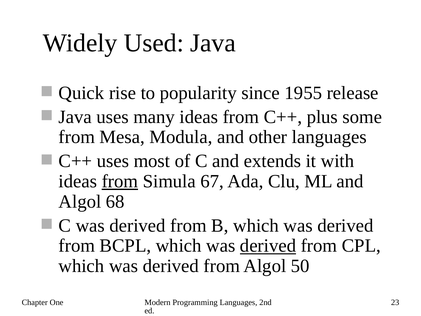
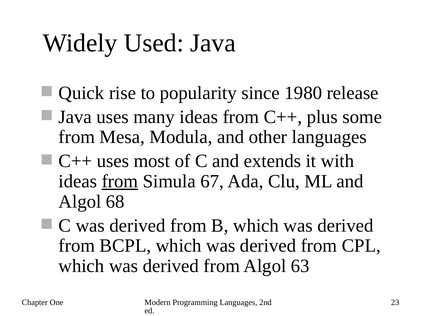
1955: 1955 -> 1980 (303, 93)
derived underline: present -> none (268, 246)
50: 50 -> 63 (300, 266)
